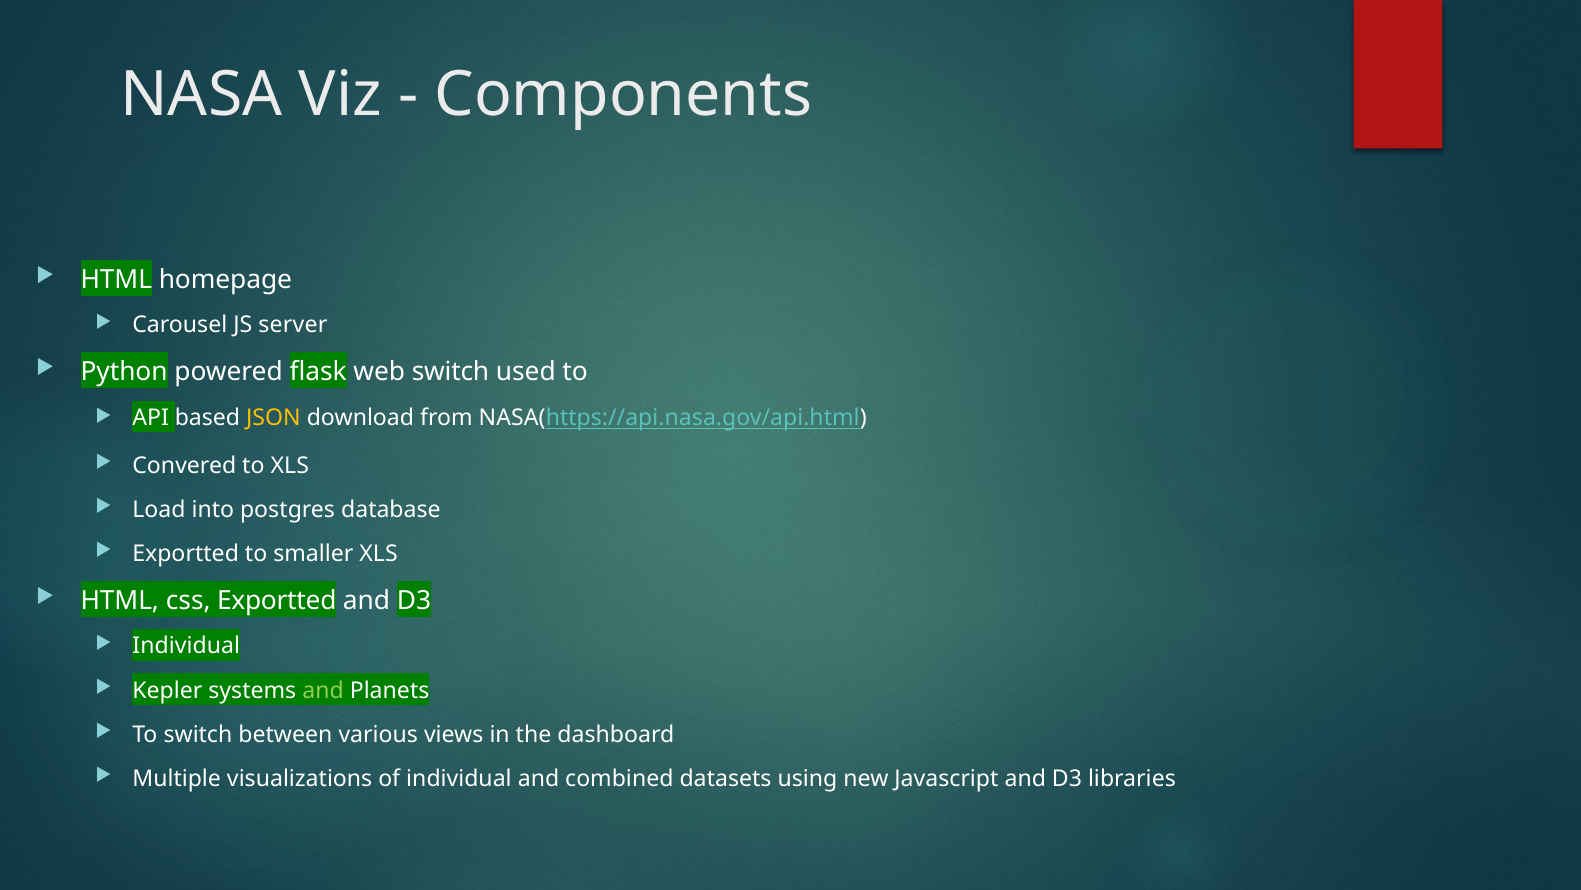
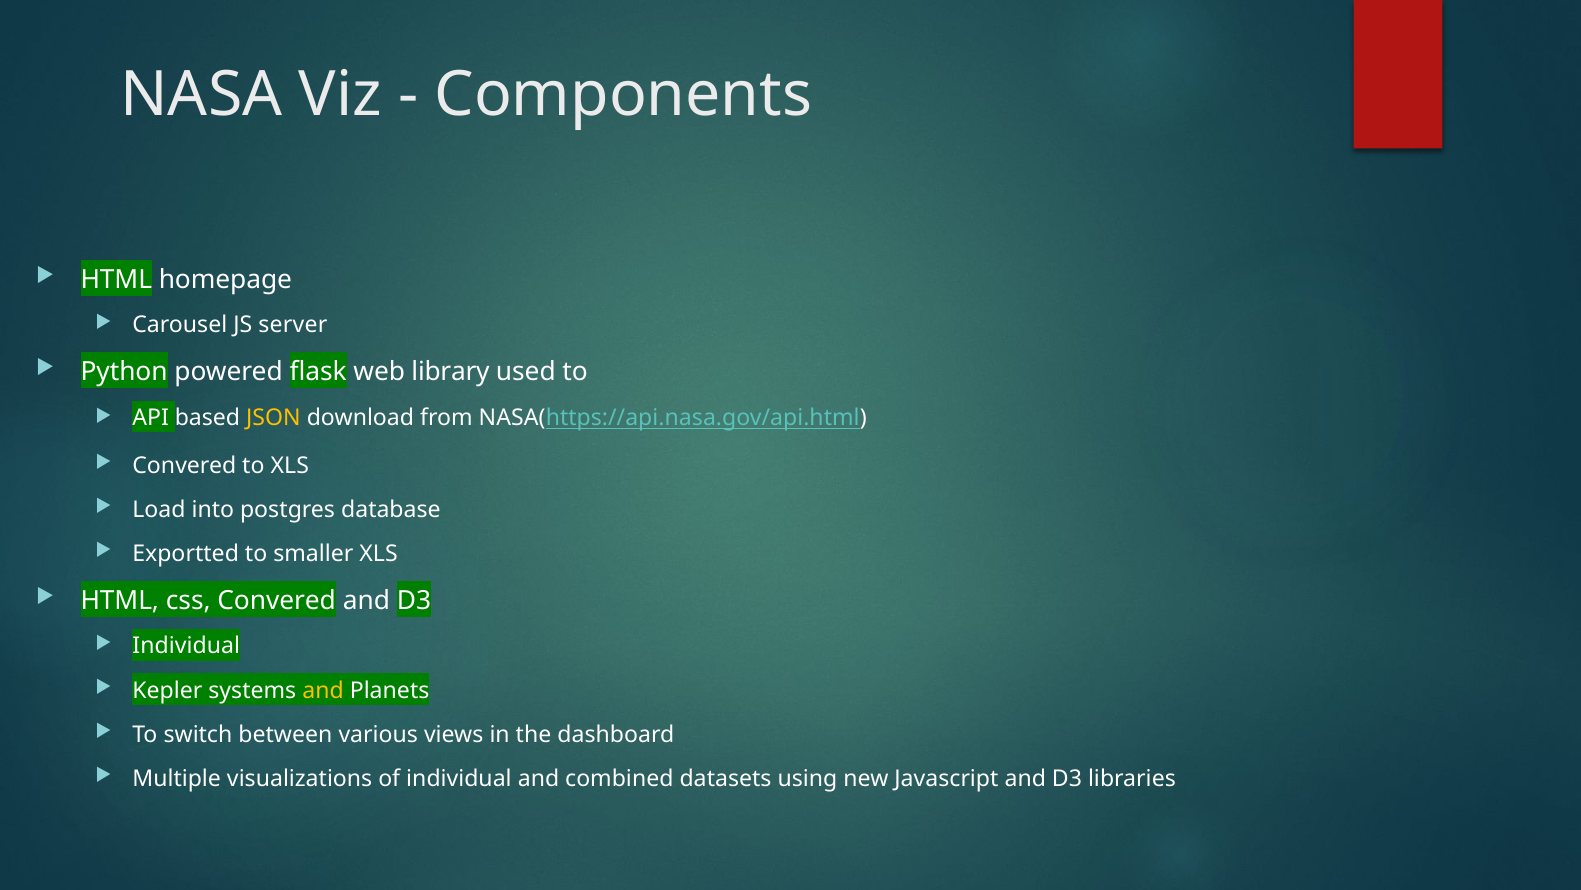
web switch: switch -> library (451, 371)
css Exportted: Exportted -> Convered (277, 600)
and colour: light green -> yellow (323, 690)
